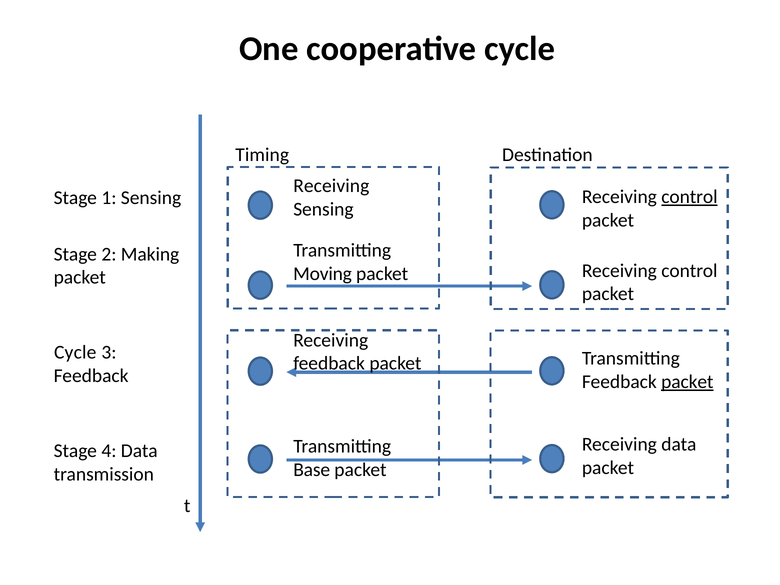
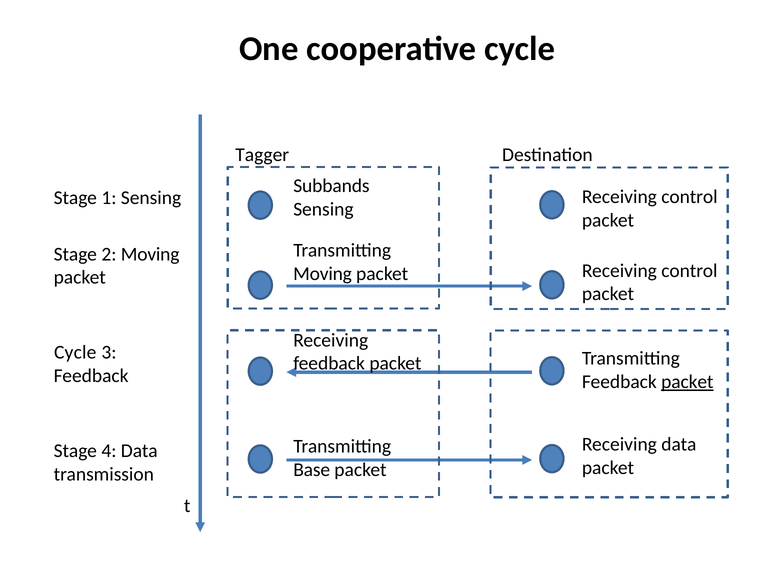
Timing: Timing -> Tagger (262, 155)
Receiving: Receiving -> Subbands (331, 186)
control underline: present -> none (689, 197)
2 Making: Making -> Moving (150, 254)
